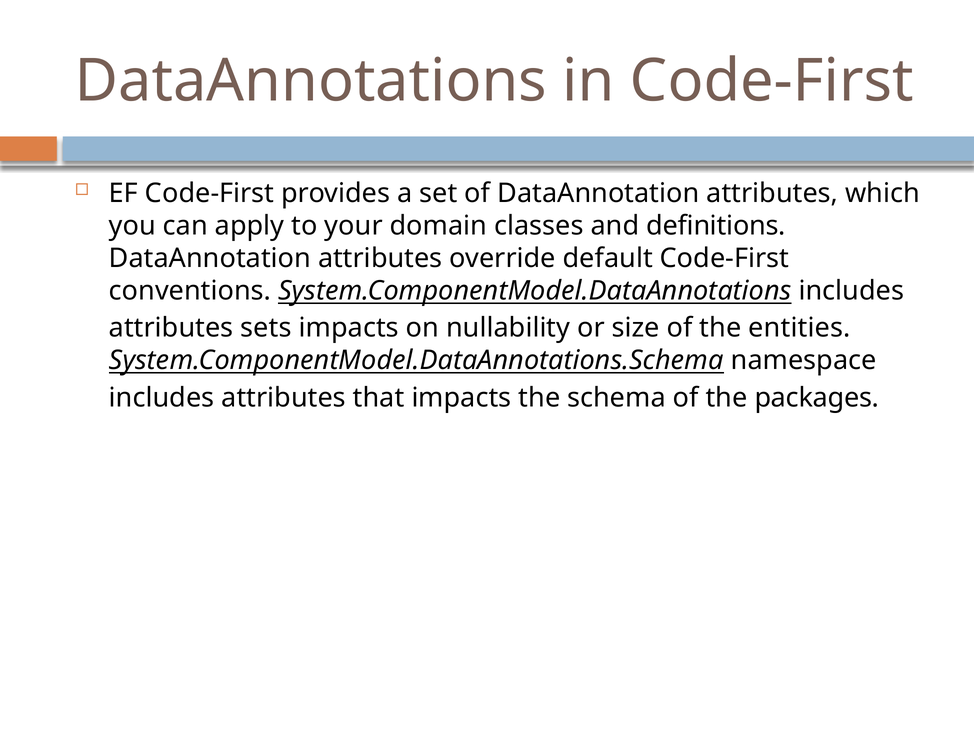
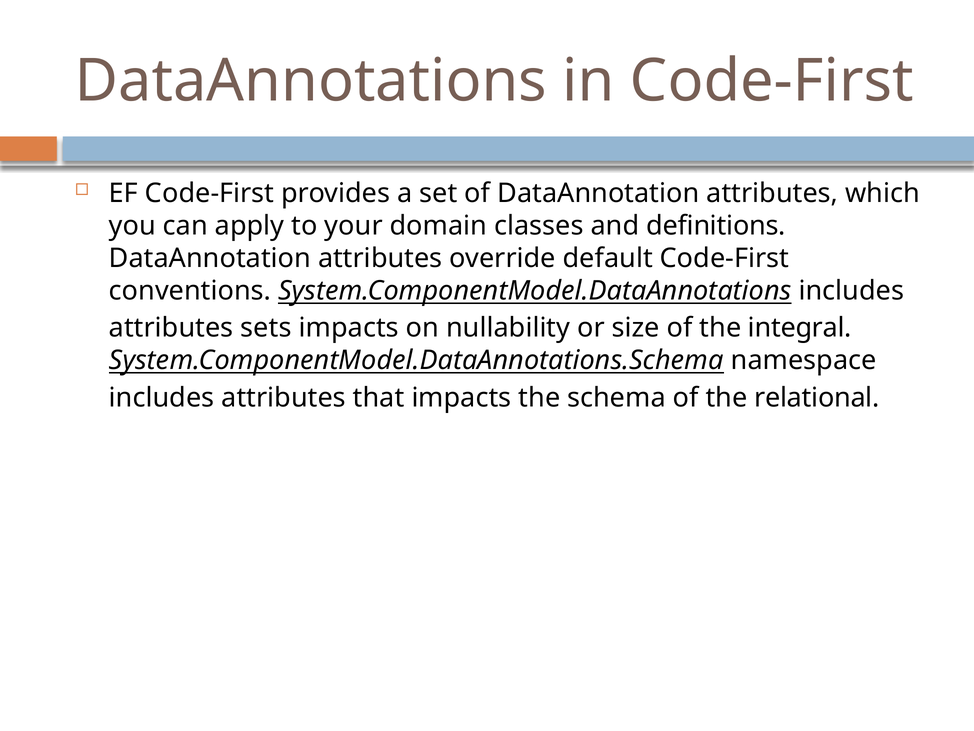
entities: entities -> integral (800, 328)
packages: packages -> relational (817, 397)
